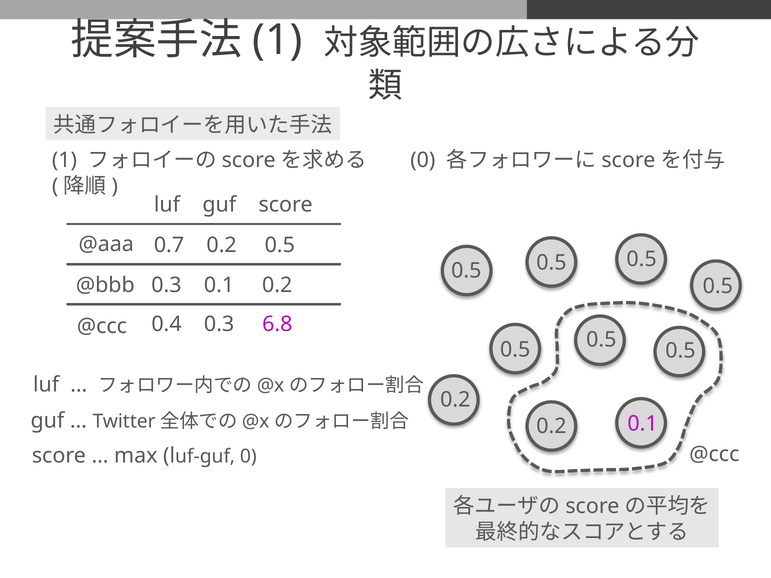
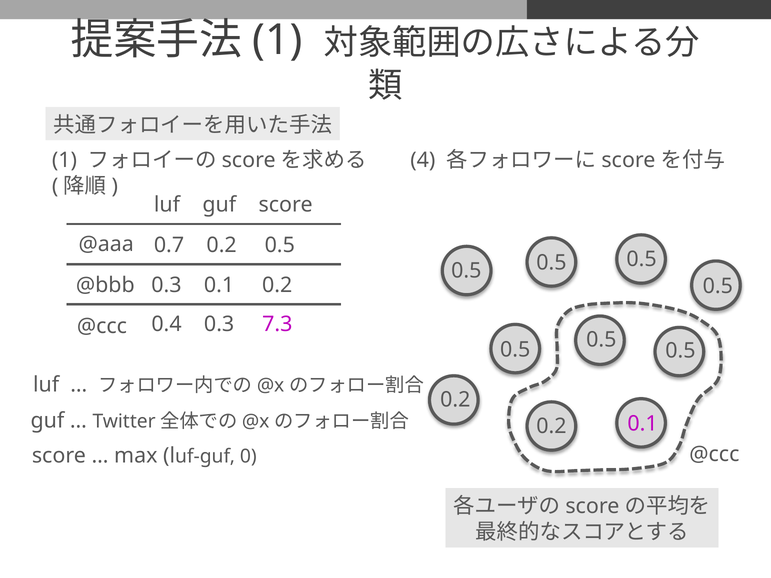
0: 0 -> 4 (423, 160)
6.8: 6.8 -> 7.3 (277, 324)
